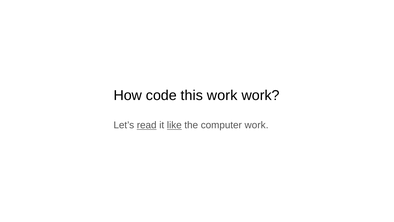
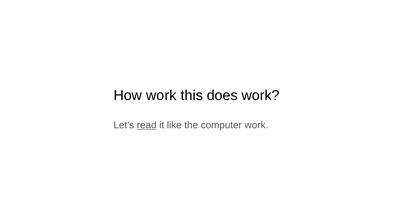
How code: code -> work (161, 95)
this work: work -> does (222, 95)
like underline: present -> none (174, 125)
